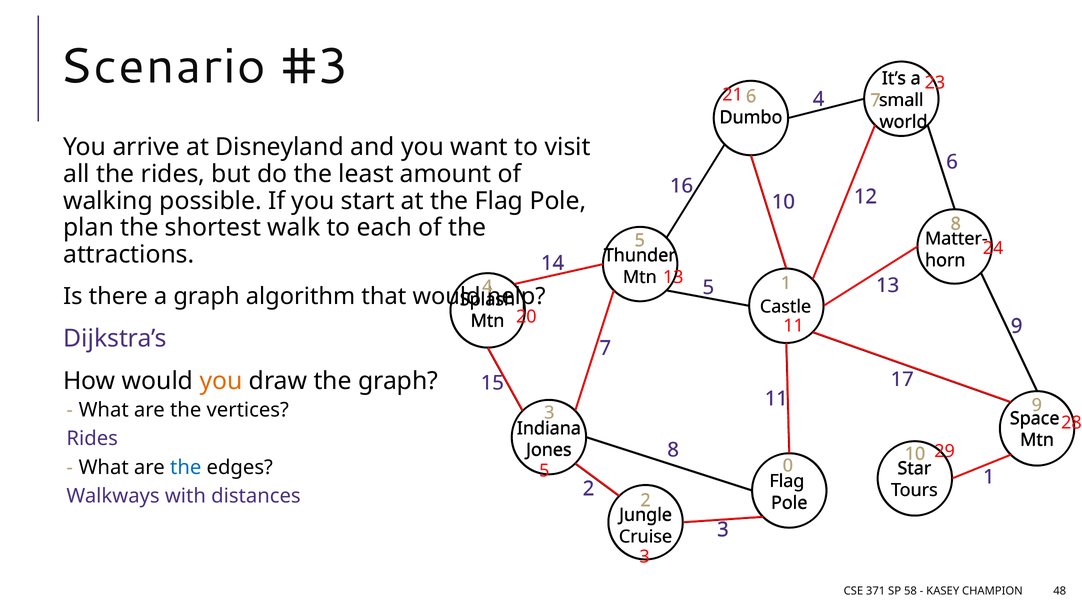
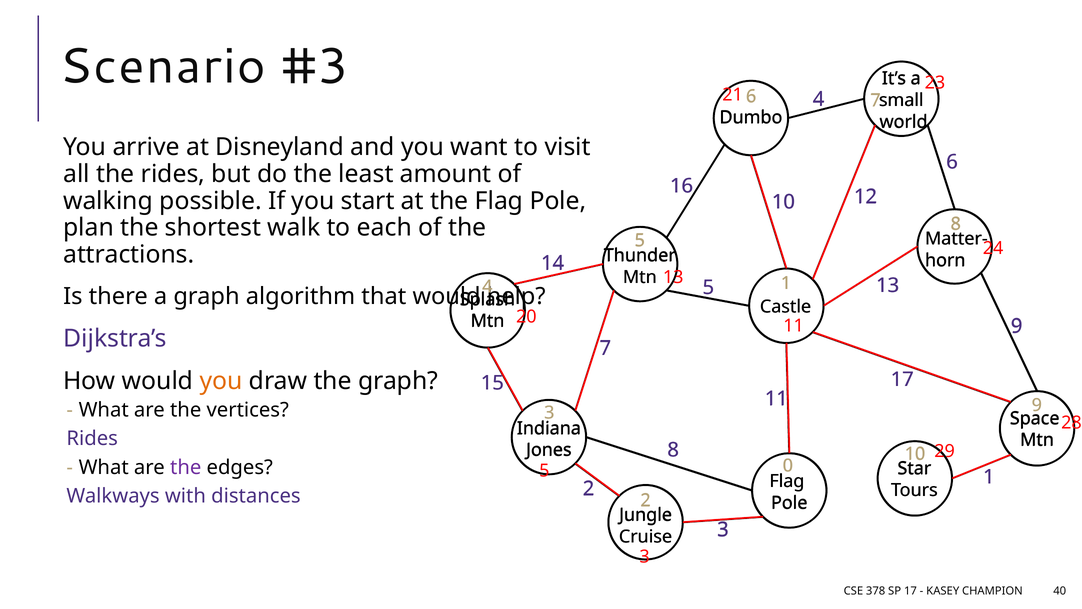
the colour: blue -> purple (186, 467)
371: 371 -> 378 (876, 591)
SP 58: 58 -> 17 (910, 591)
48: 48 -> 40 (1060, 591)
